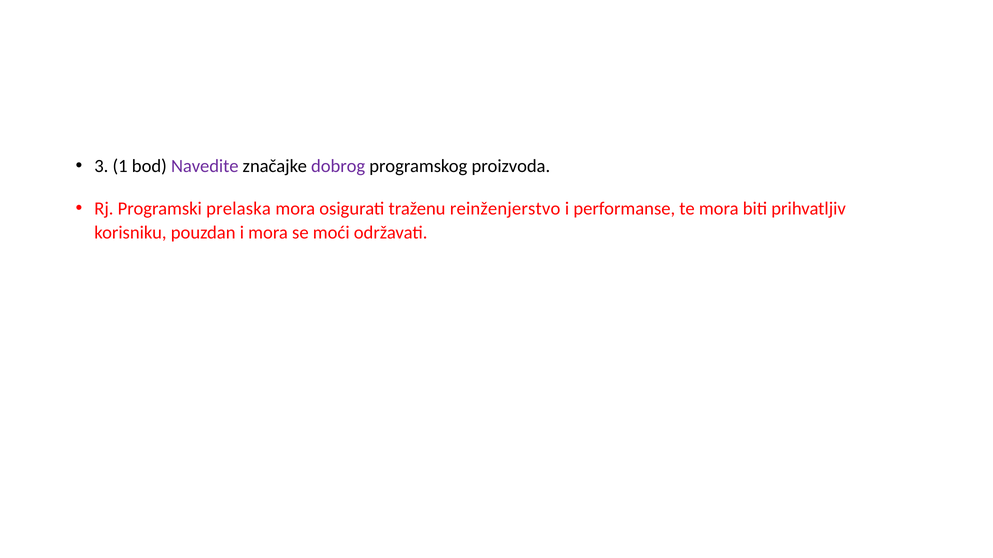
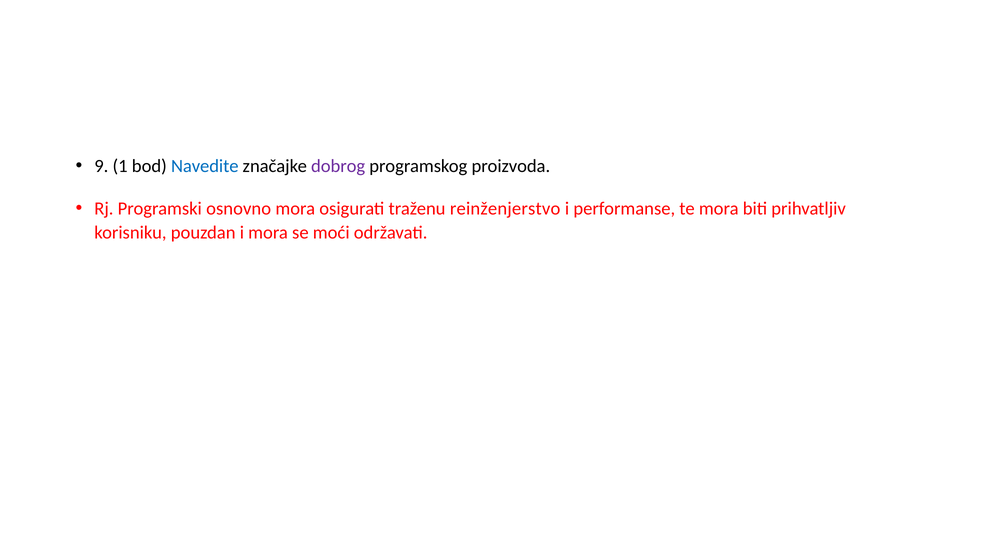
3: 3 -> 9 (101, 166)
Navedite colour: purple -> blue (205, 166)
prelaska: prelaska -> osnovno (239, 209)
